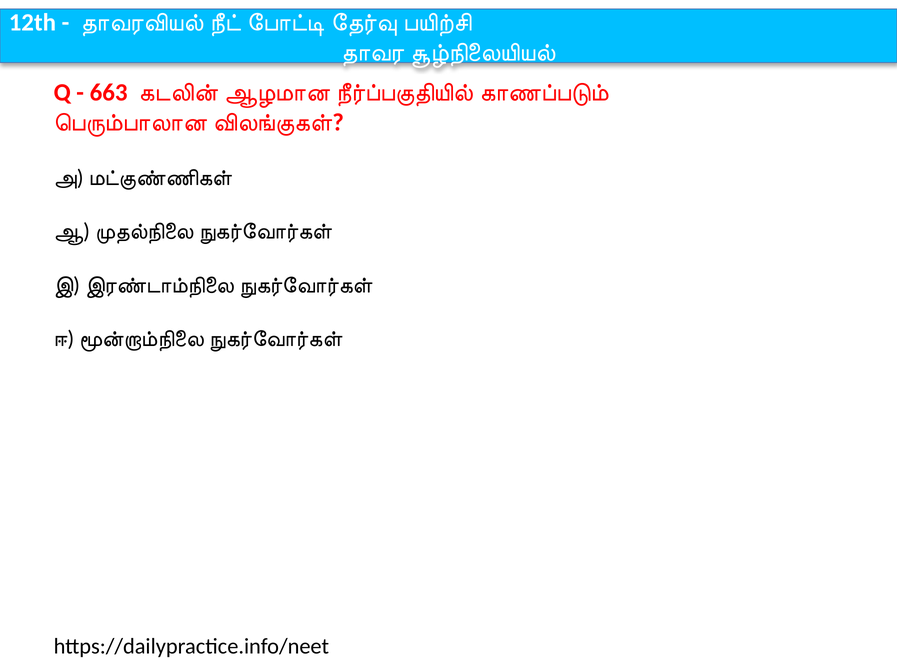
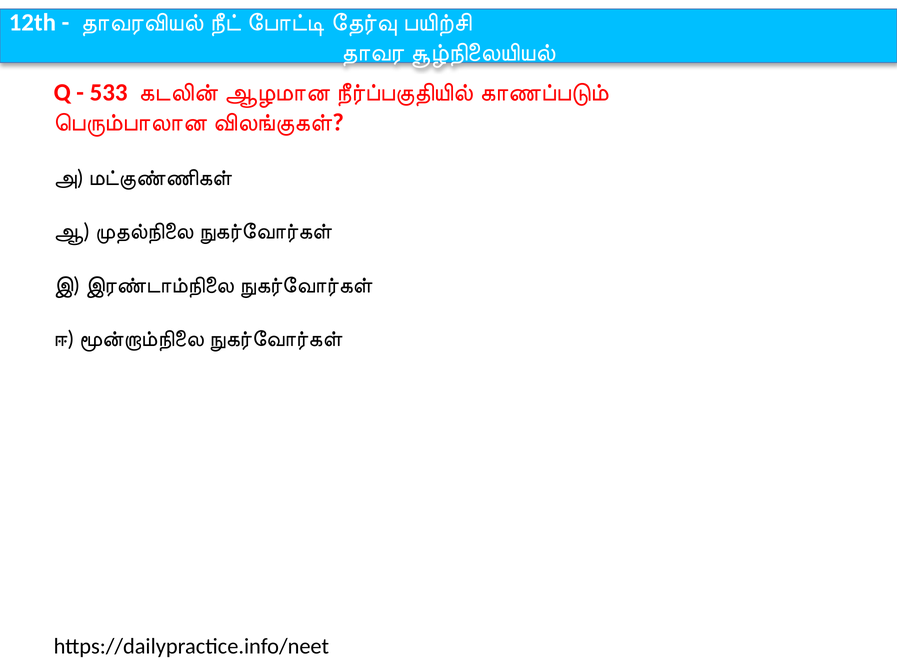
663: 663 -> 533 (109, 93)
